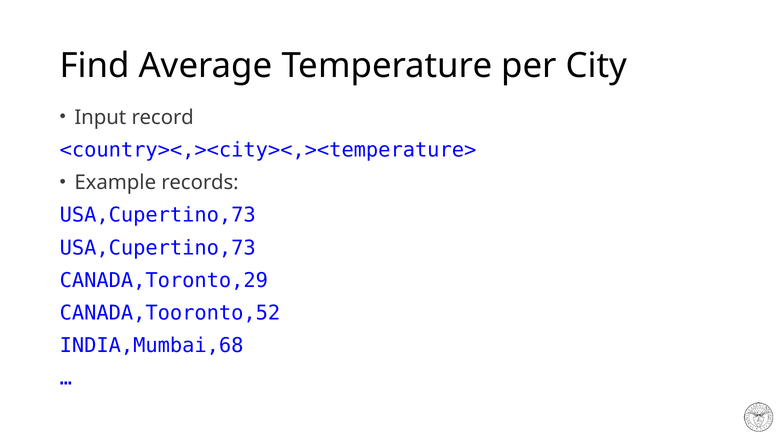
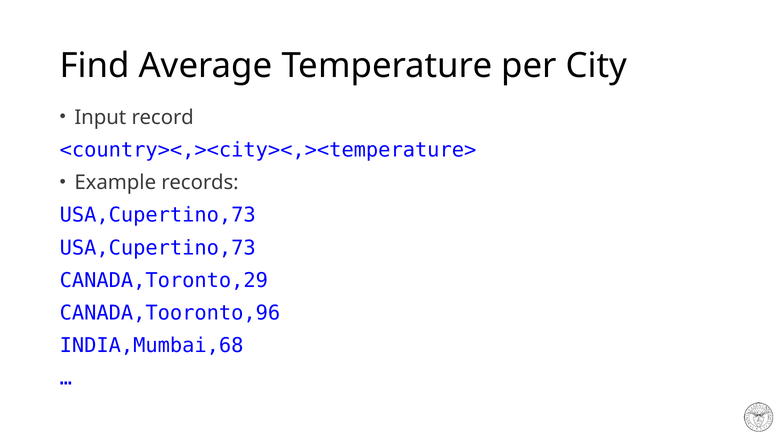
CANADA,Tooronto,52: CANADA,Tooronto,52 -> CANADA,Tooronto,96 (170, 313)
